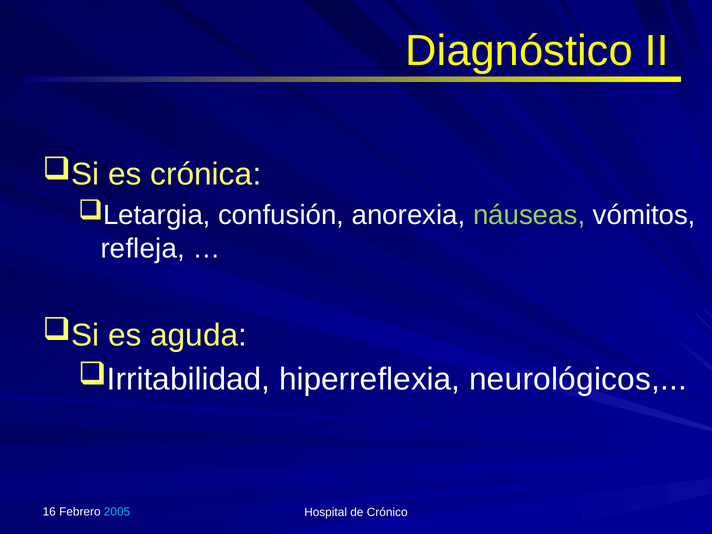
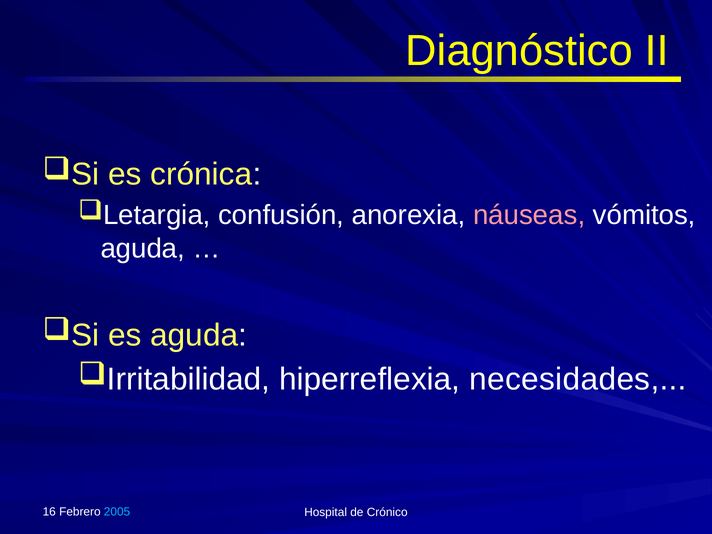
náuseas colour: light green -> pink (529, 215)
refleja: refleja -> aguda (143, 249)
neurológicos: neurológicos -> necesidades (578, 379)
